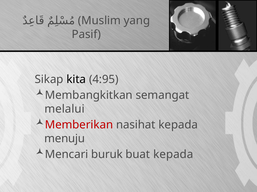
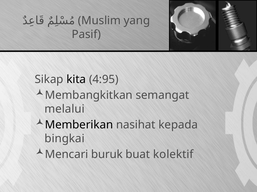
Memberikan colour: red -> black (79, 125)
menuju: menuju -> bingkai (65, 139)
buat kepada: kepada -> kolektif (173, 155)
